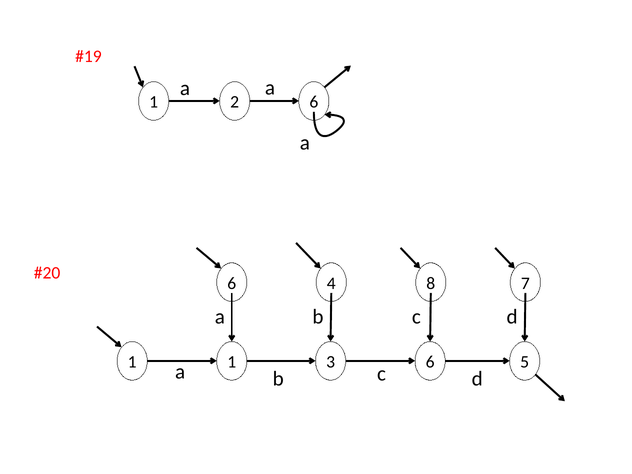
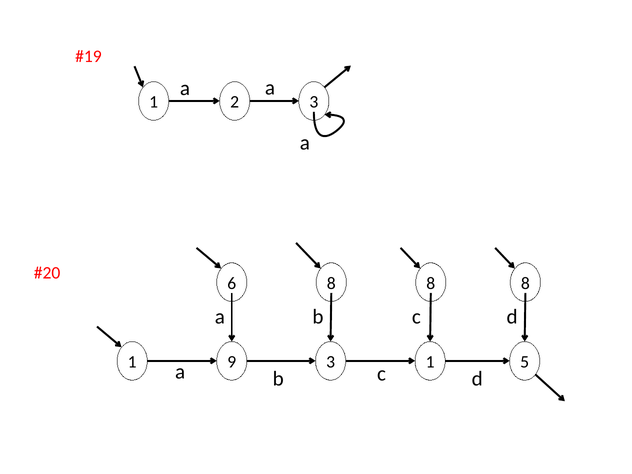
2 6: 6 -> 3 (314, 102)
6 4: 4 -> 8 (331, 283)
7: 7 -> 8 (525, 283)
1 1: 1 -> 9 (232, 362)
3 6: 6 -> 1 (430, 362)
